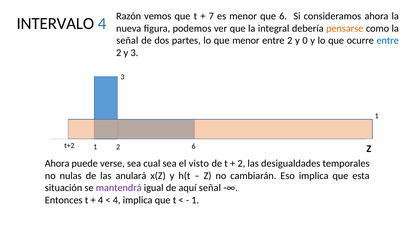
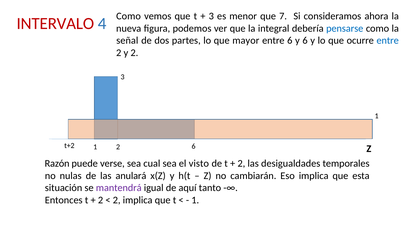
Razón: Razón -> Como (129, 16)
7: 7 -> 3 (211, 16)
que 6: 6 -> 7 (283, 16)
INTERVALO colour: black -> red (55, 24)
pensarse colour: orange -> blue (345, 28)
que menor: menor -> mayor (246, 41)
2: 2 -> 6 (290, 41)
y 0: 0 -> 6 (305, 41)
y 3: 3 -> 2 (134, 53)
Ahora: Ahora -> Razón (57, 164)
aquí señal: señal -> tanto (210, 188)
4: 4 -> 2 (101, 201)
4: 4 -> 2 (117, 201)
